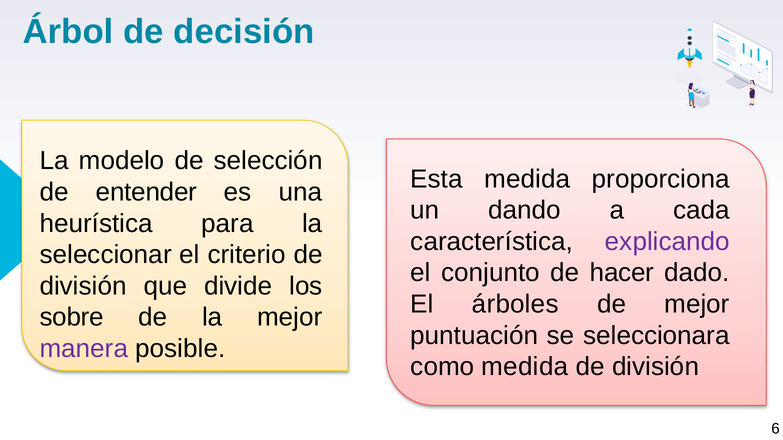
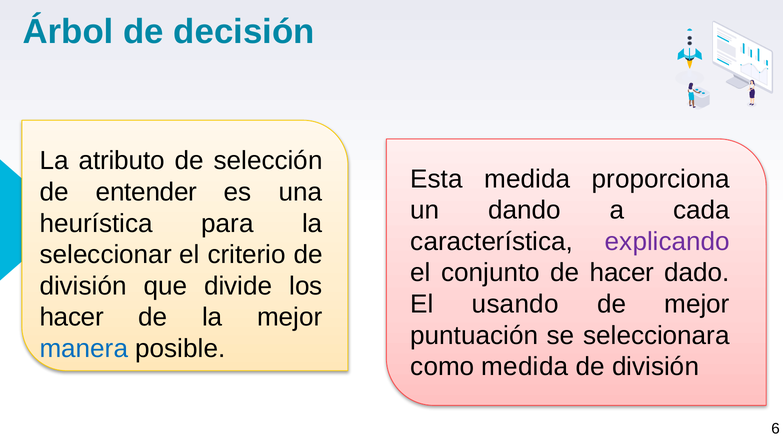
modelo: modelo -> atributo (122, 161)
árboles: árboles -> usando (515, 304)
sobre: sobre -> hacer (72, 318)
manera colour: purple -> blue (84, 349)
